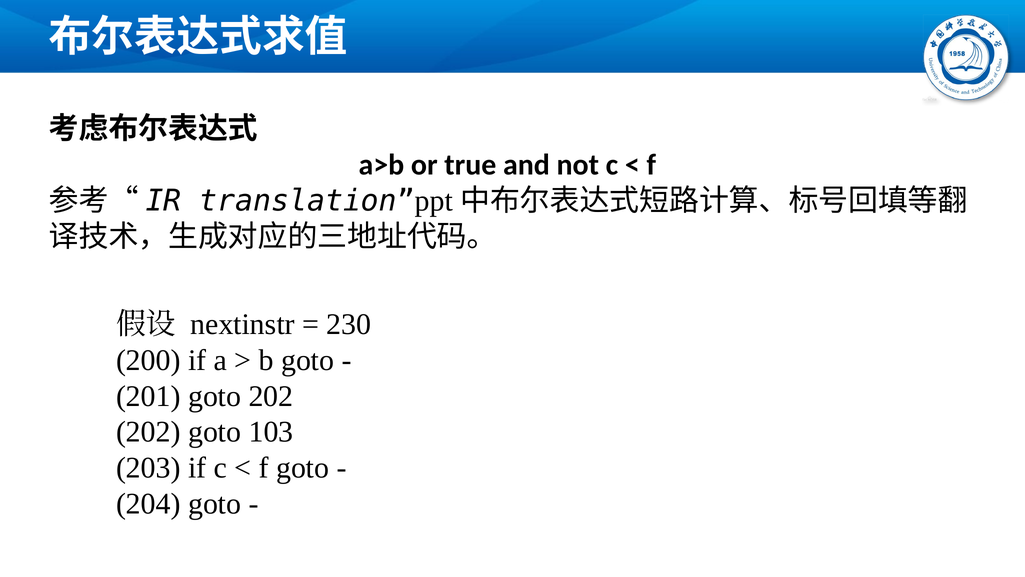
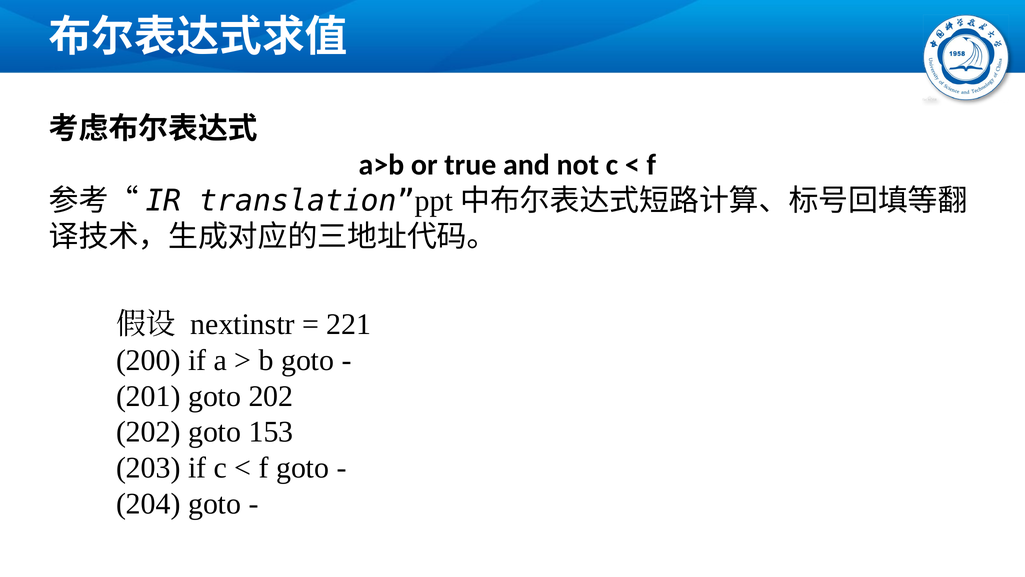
230: 230 -> 221 (349, 324)
103: 103 -> 153 (271, 432)
